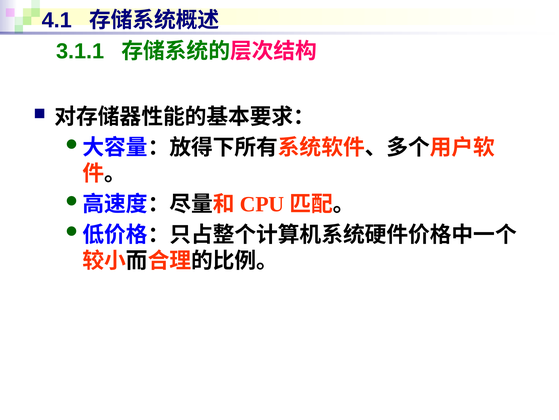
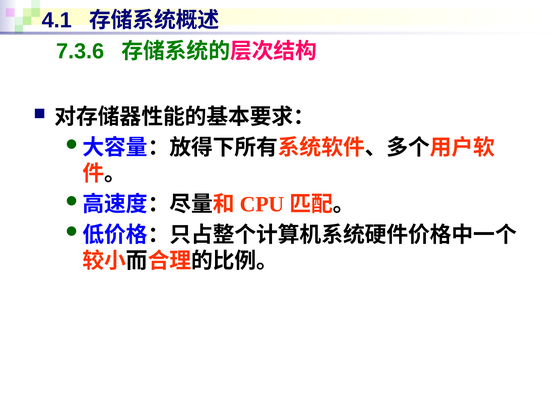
3.1.1: 3.1.1 -> 7.3.6 (80, 51)
